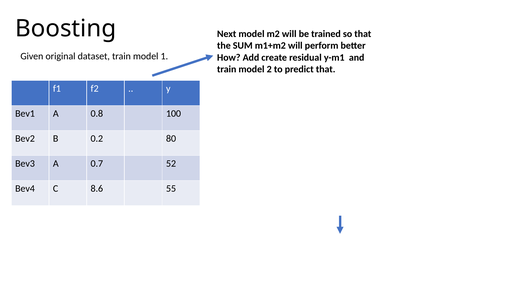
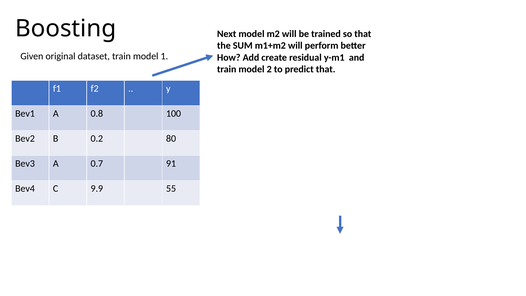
52: 52 -> 91 (171, 164)
8.6: 8.6 -> 9.9 (97, 189)
